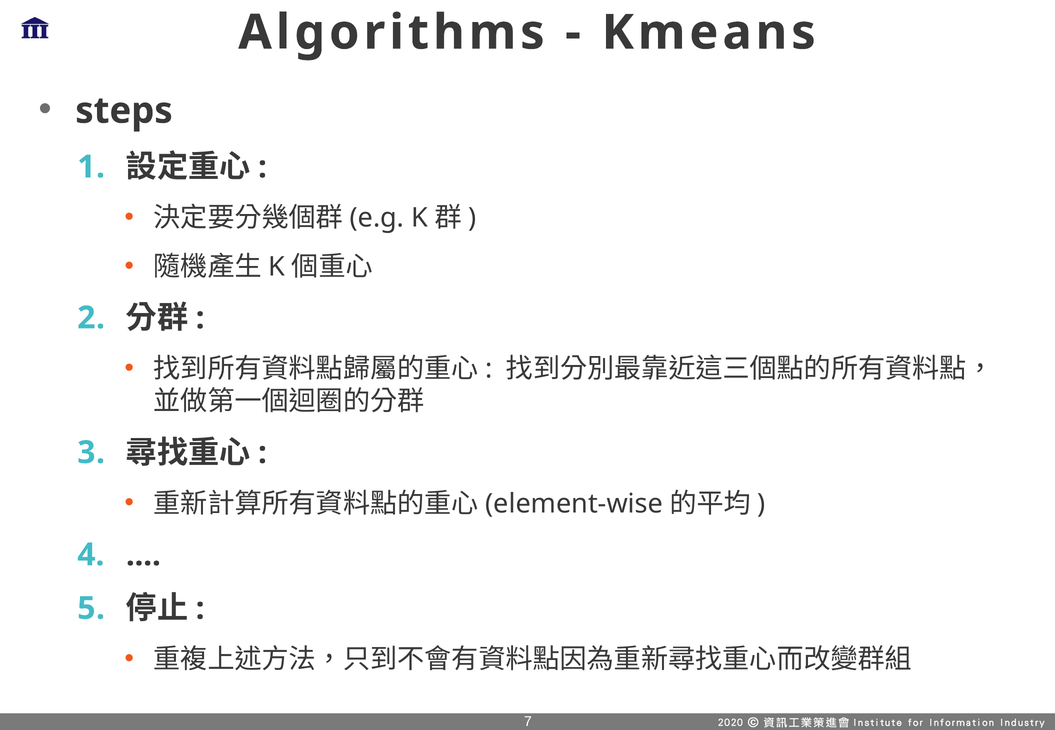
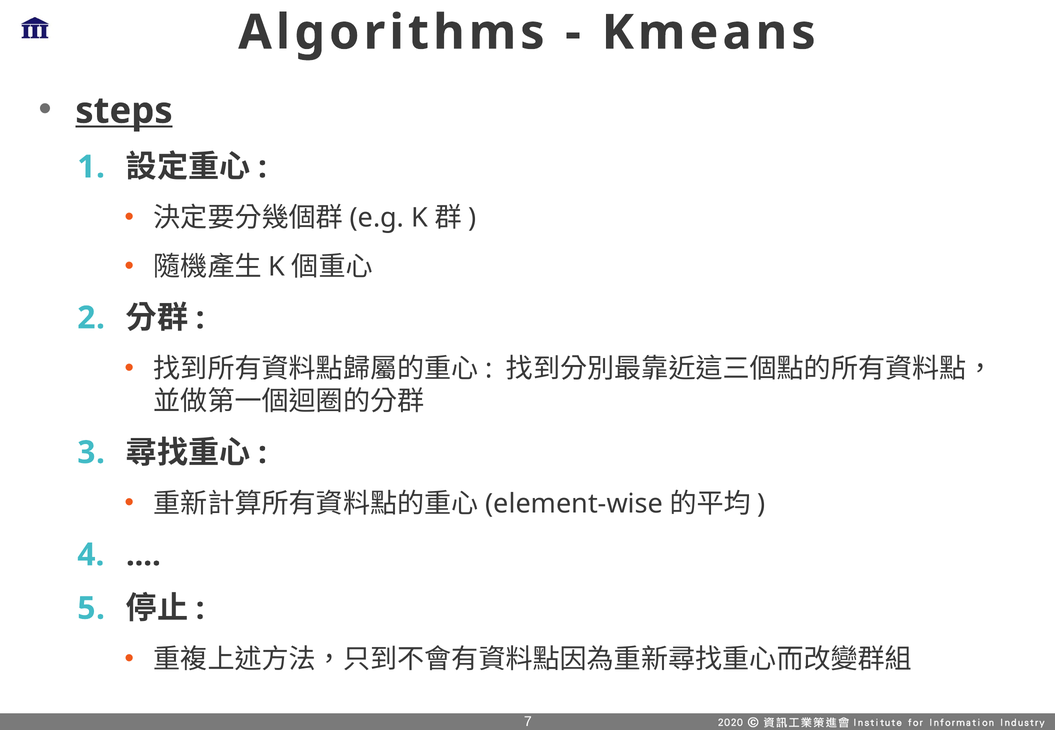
steps underline: none -> present (124, 111)
